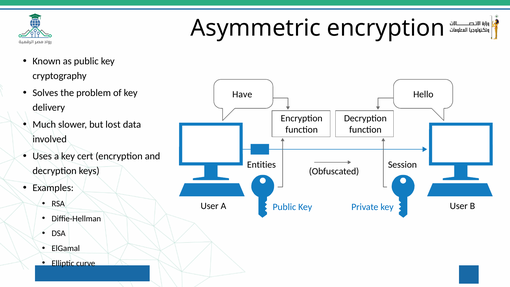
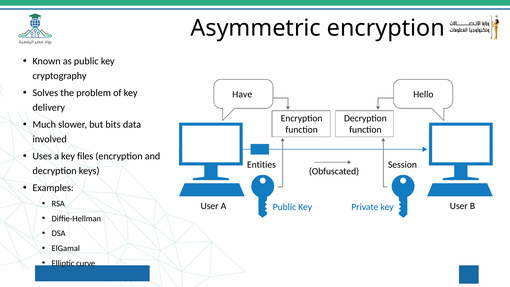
lost: lost -> bits (113, 125)
cert: cert -> files (85, 156)
